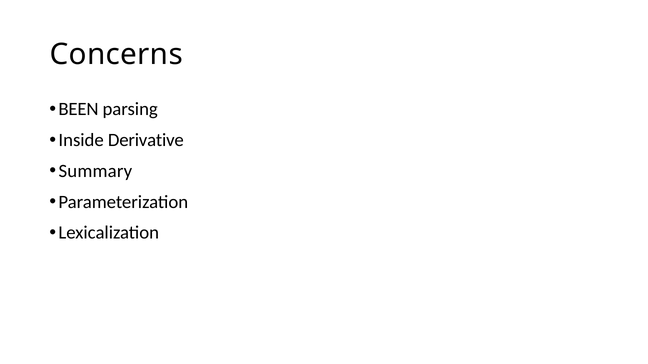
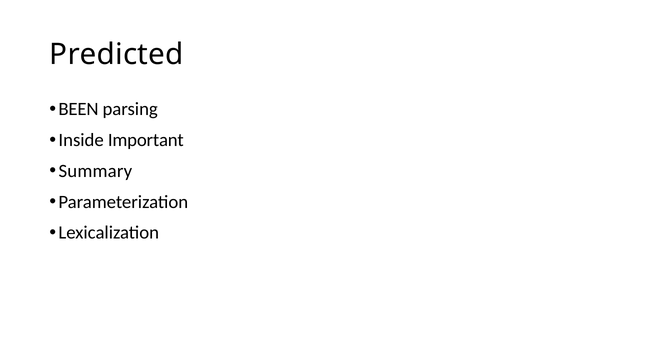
Concerns: Concerns -> Predicted (116, 54)
Derivative: Derivative -> Important (146, 140)
